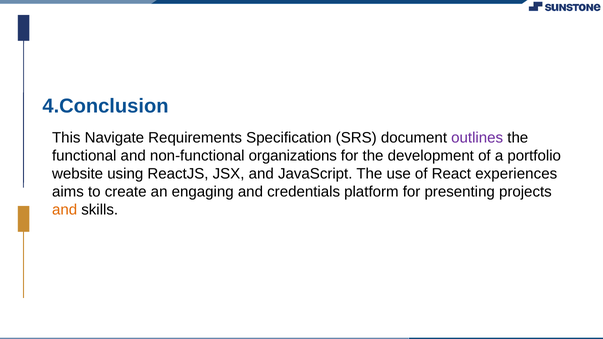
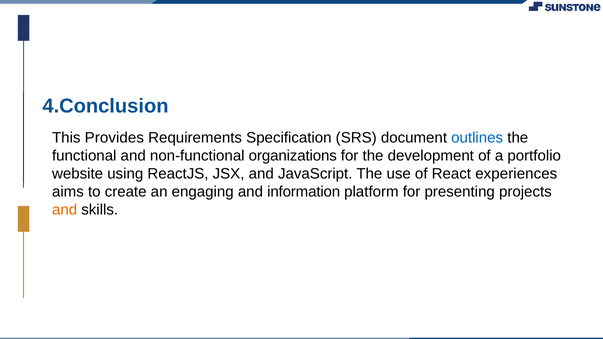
Navigate: Navigate -> Provides (114, 138)
outlines colour: purple -> blue (477, 138)
credentials: credentials -> information (304, 192)
